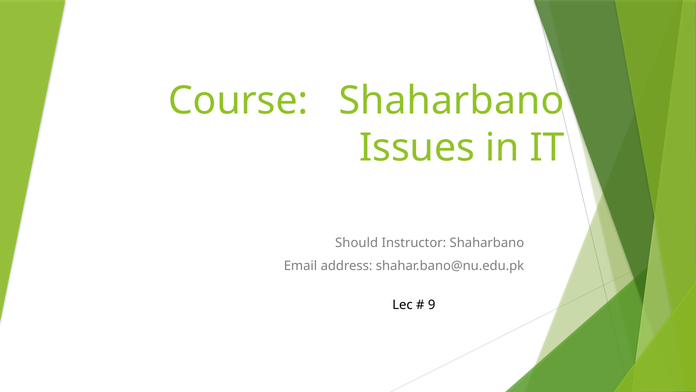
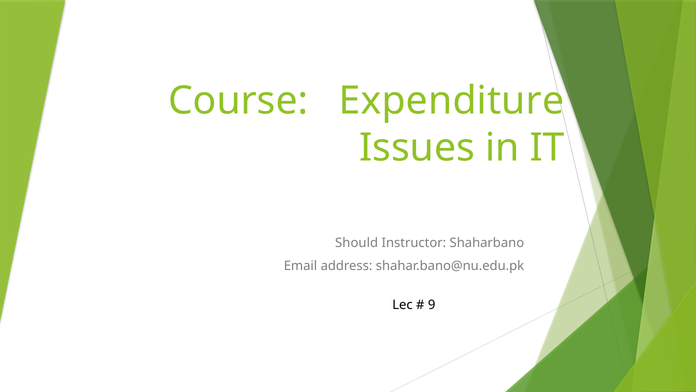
Course Shaharbano: Shaharbano -> Expenditure (451, 101)
